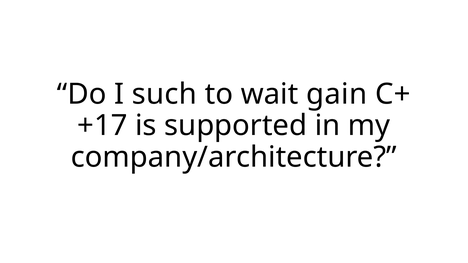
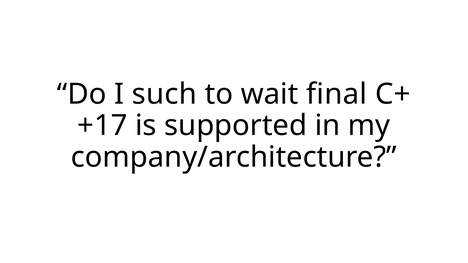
gain: gain -> final (337, 94)
